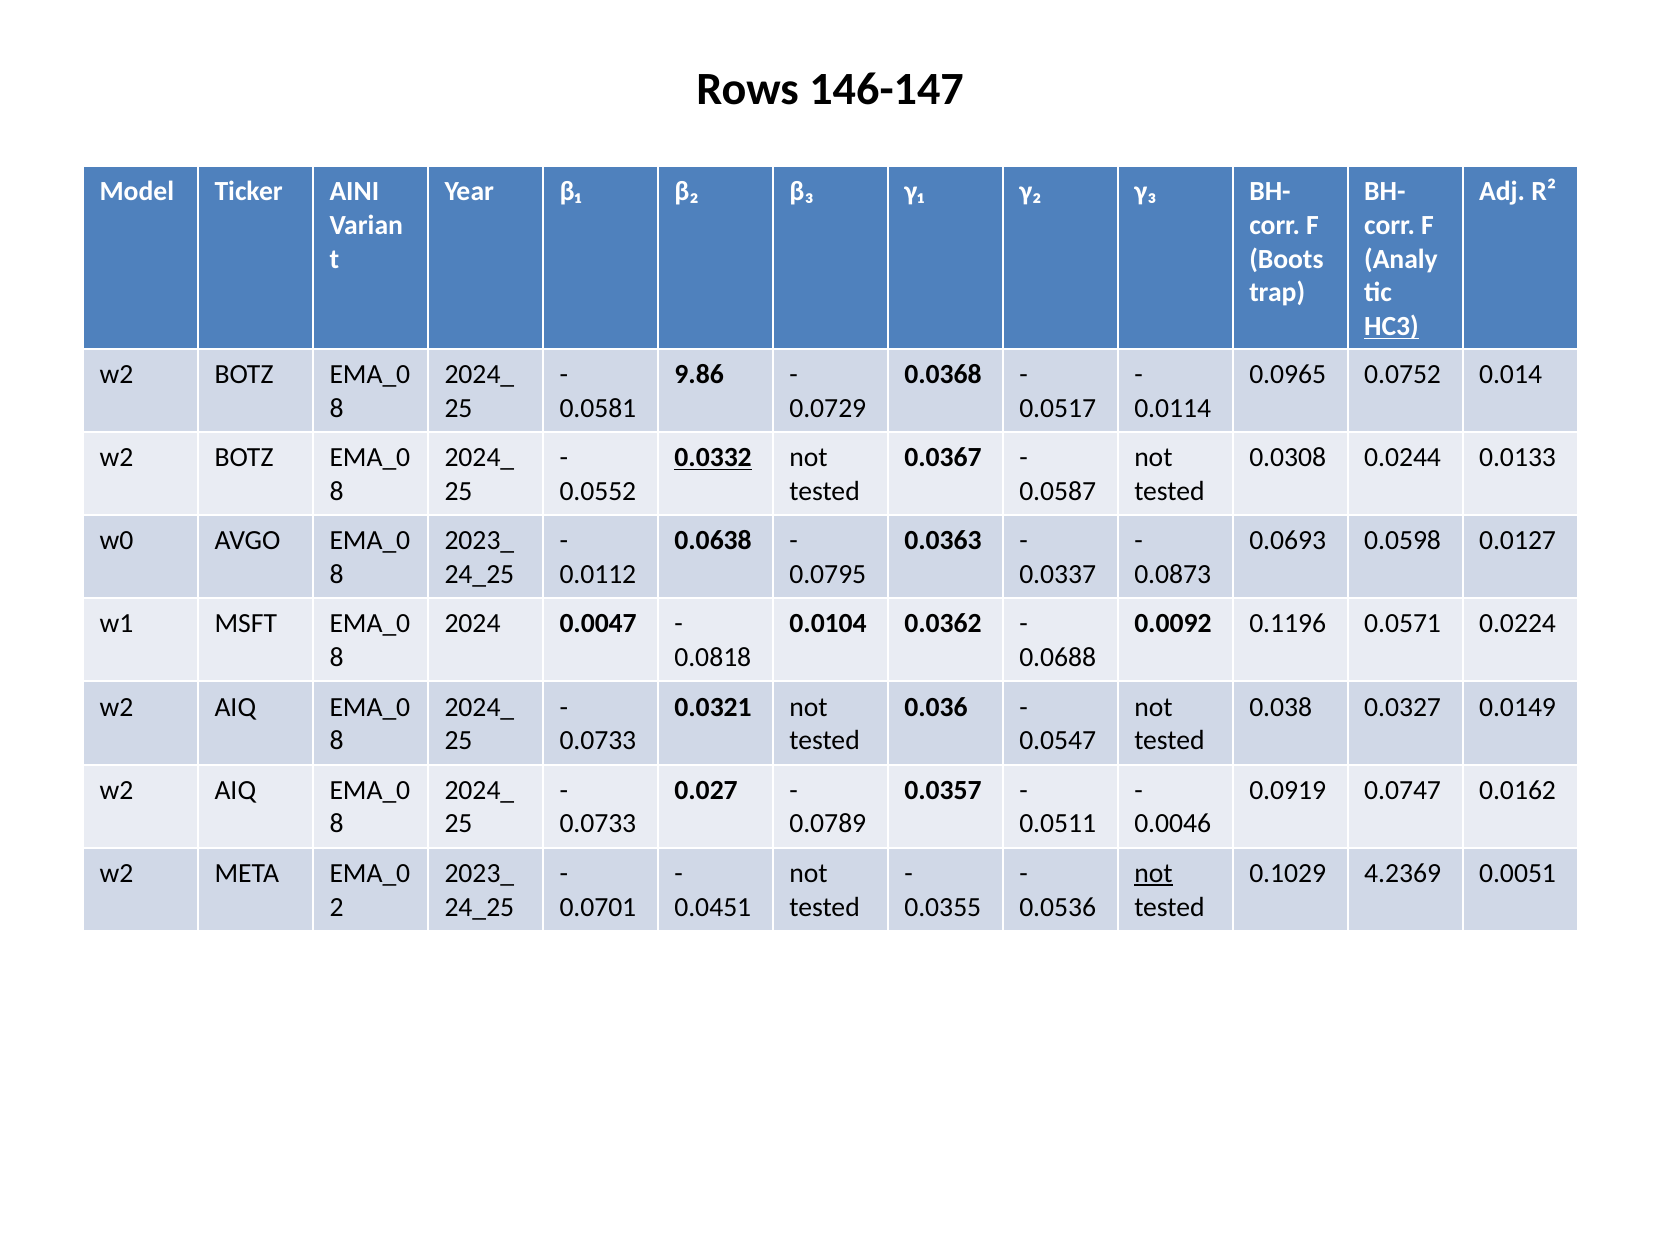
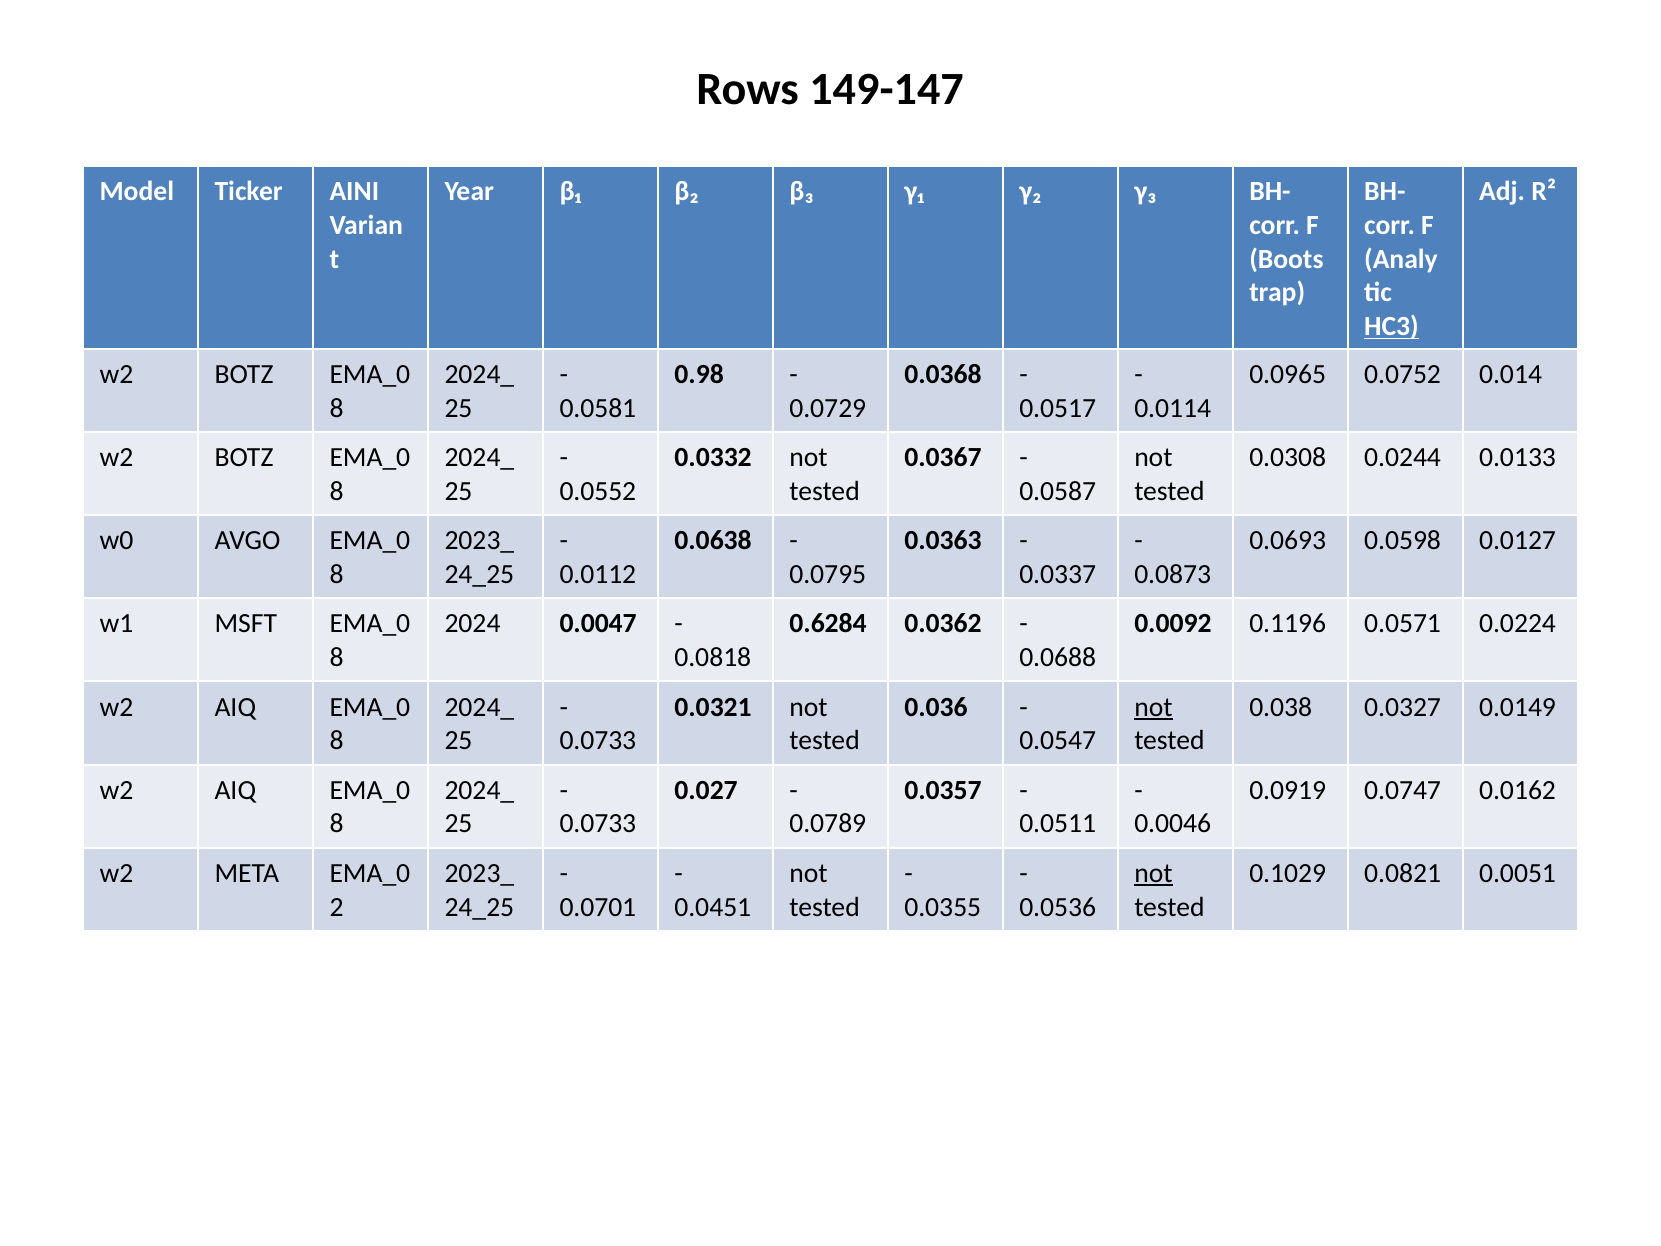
146-147: 146-147 -> 149-147 (887, 89)
9.86: 9.86 -> 0.98 (699, 374)
0.0332 underline: present -> none (713, 457)
0.0104: 0.0104 -> 0.6284 (828, 624)
not underline: none -> present (1153, 707)
4.2369: 4.2369 -> 0.0821 (1403, 873)
